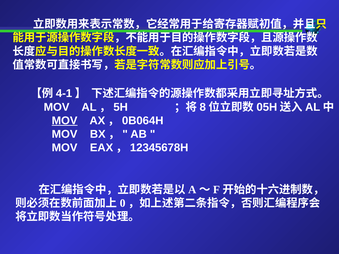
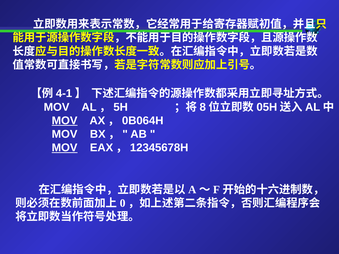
MOV underline: none -> present (65, 148)
